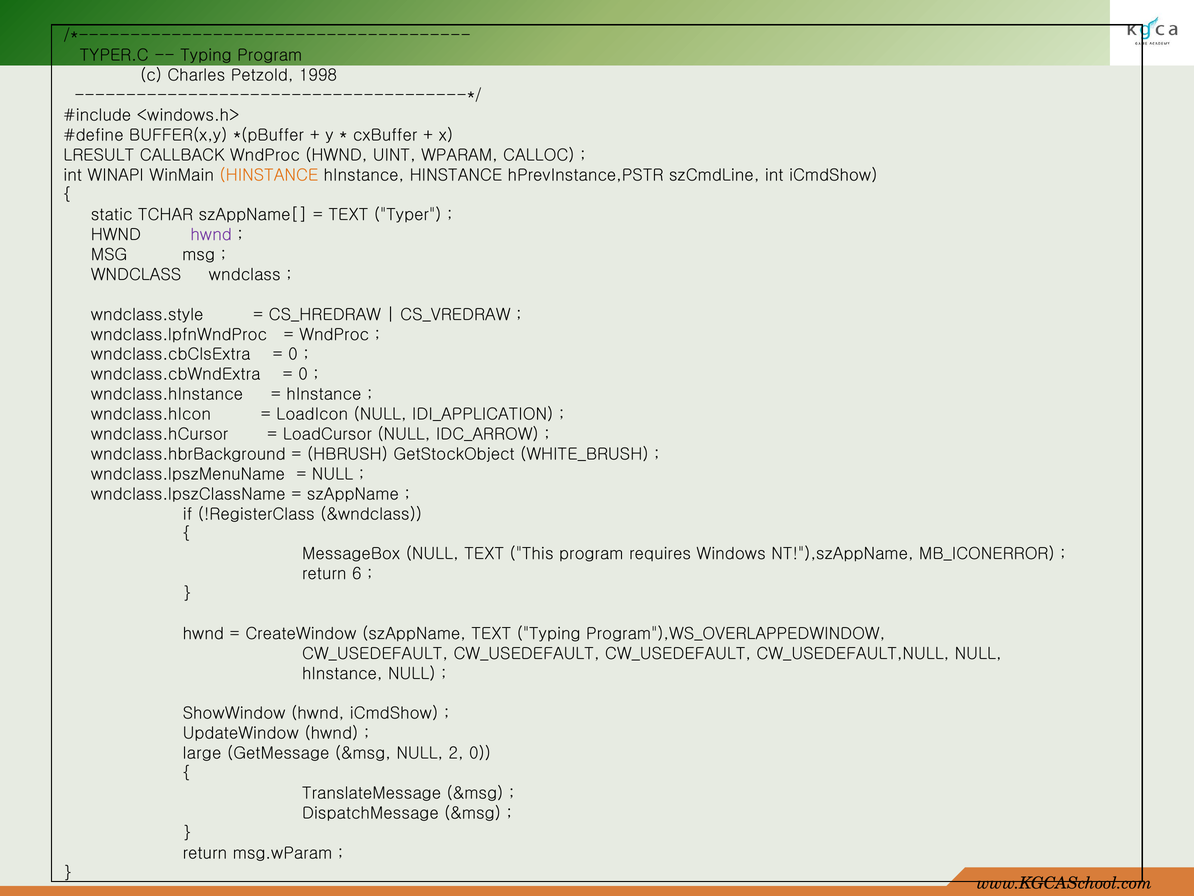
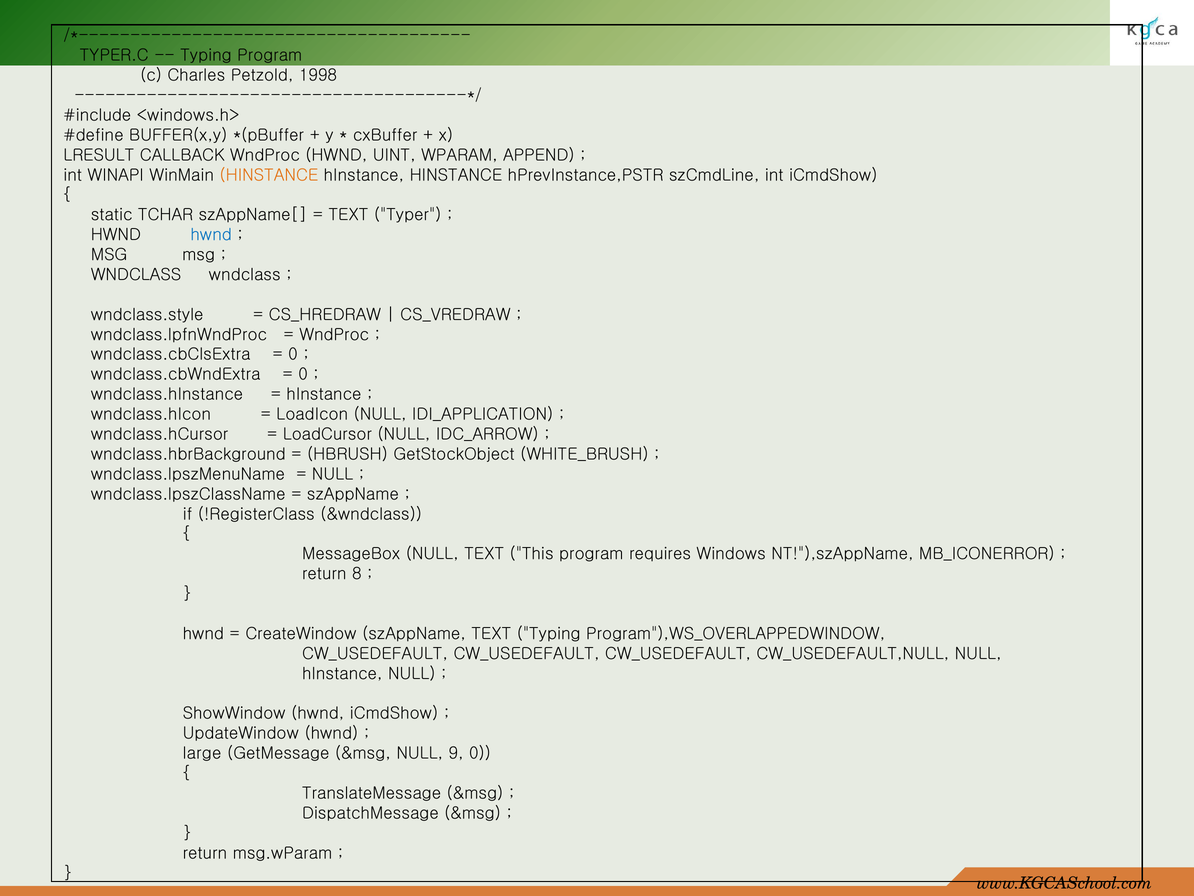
CALLOC: CALLOC -> APPEND (539, 155)
hwnd colour: purple -> blue (211, 235)
6: 6 -> 8 (357, 574)
2: 2 -> 9 (456, 753)
